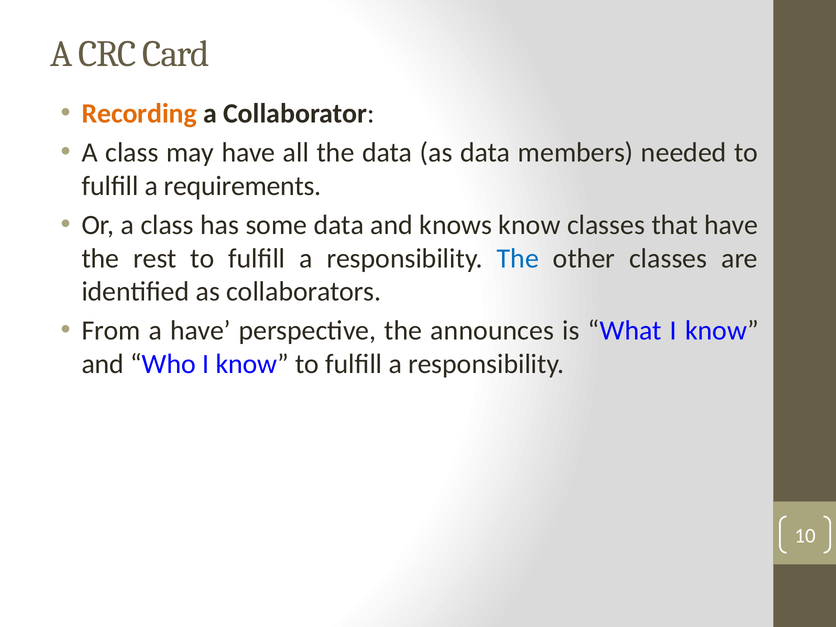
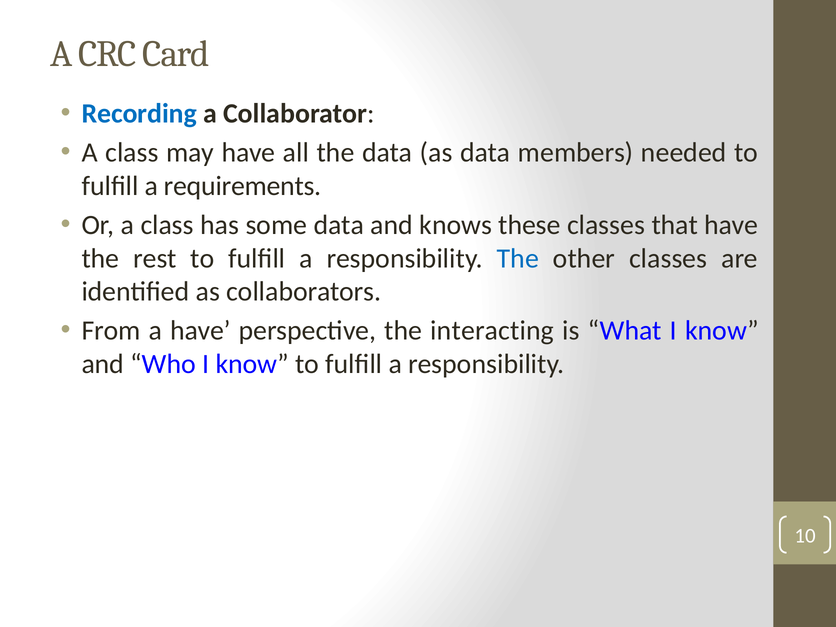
Recording colour: orange -> blue (139, 113)
knows know: know -> these (529, 225)
announces: announces -> interacting (492, 331)
